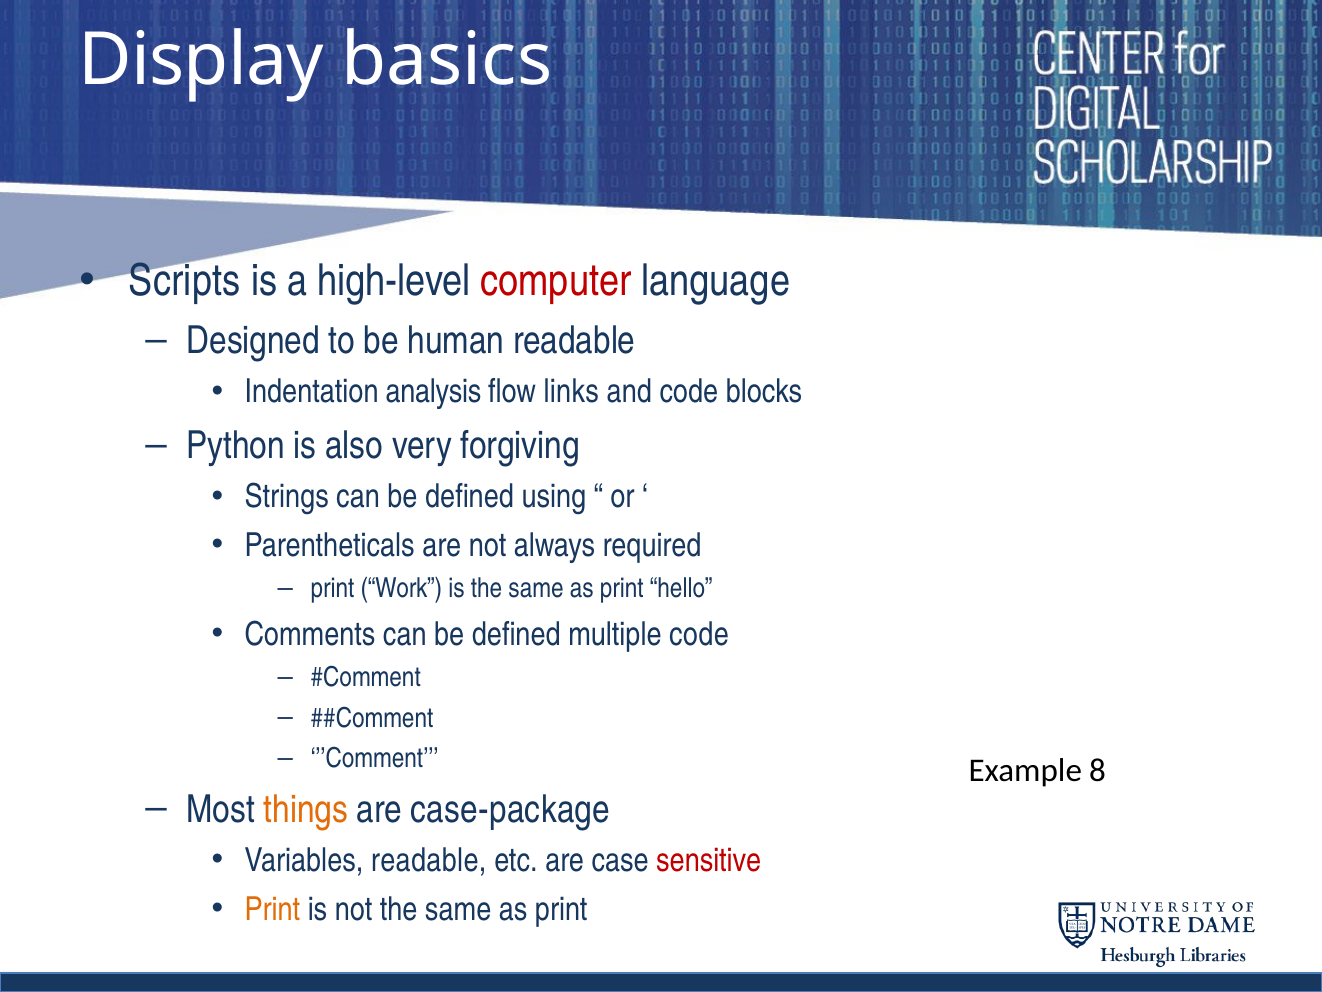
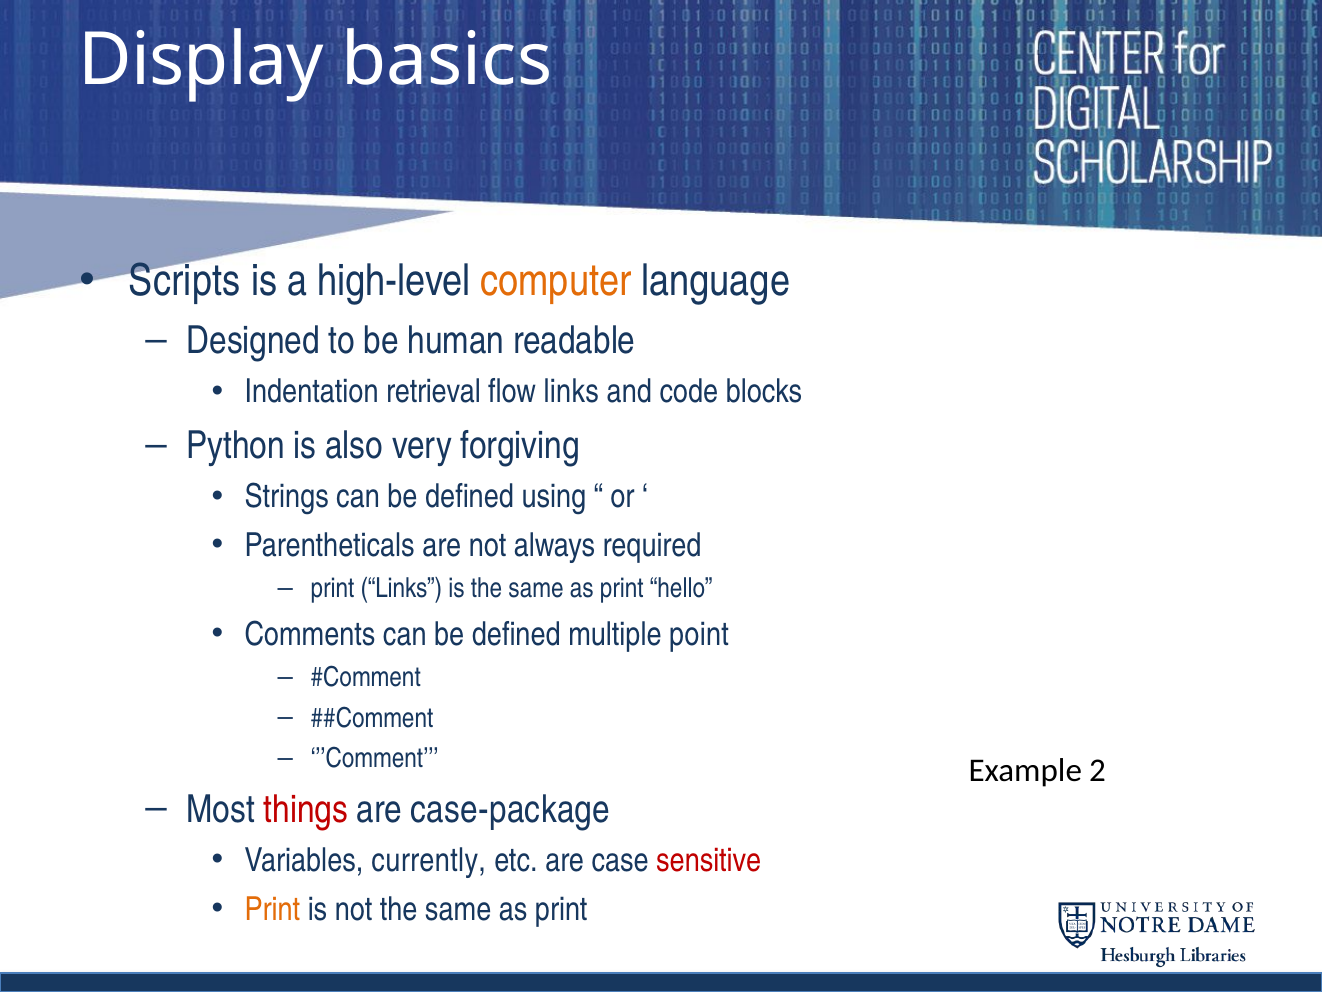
computer colour: red -> orange (556, 281)
analysis: analysis -> retrieval (433, 392)
print Work: Work -> Links (401, 589)
multiple code: code -> point (699, 634)
8: 8 -> 2 (1098, 770)
things colour: orange -> red (306, 809)
Variables readable: readable -> currently (429, 860)
